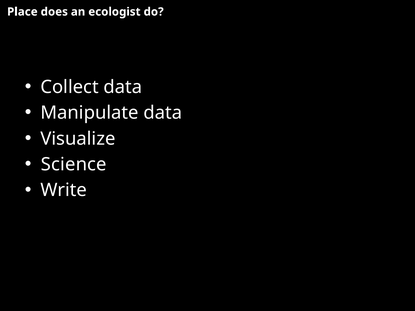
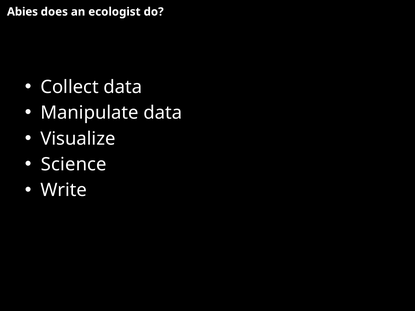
Place: Place -> Abies (22, 12)
